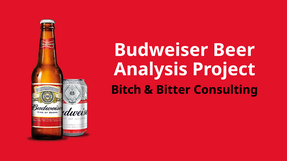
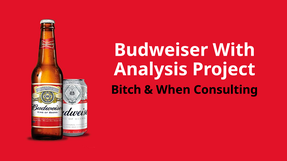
Beer: Beer -> With (234, 50)
Bitter: Bitter -> When (173, 90)
